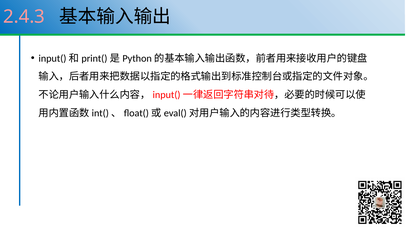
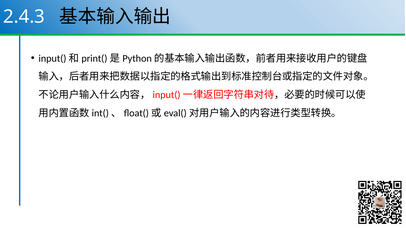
2.4.3 colour: pink -> white (24, 17)
